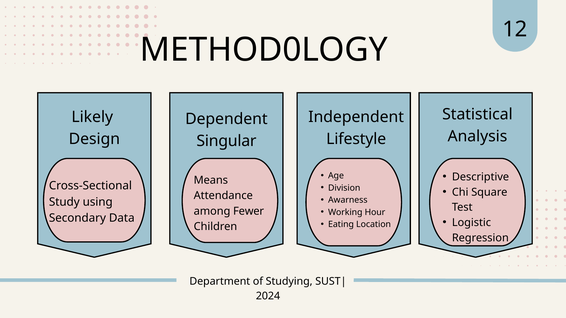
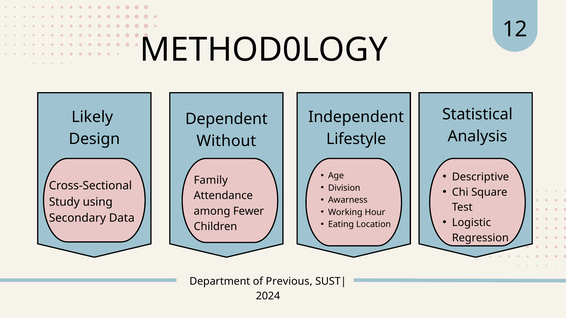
Singular: Singular -> Without (226, 141)
Means: Means -> Family (211, 181)
Studying: Studying -> Previous (289, 282)
